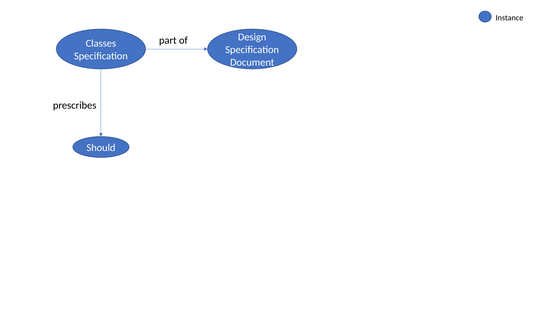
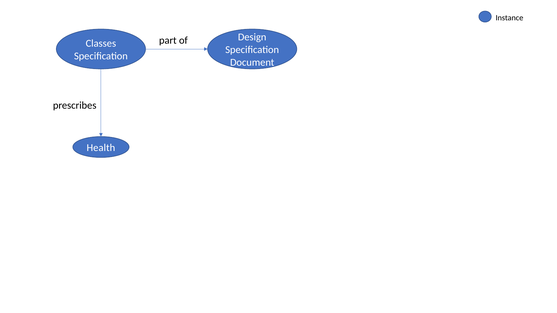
Should: Should -> Health (101, 148)
